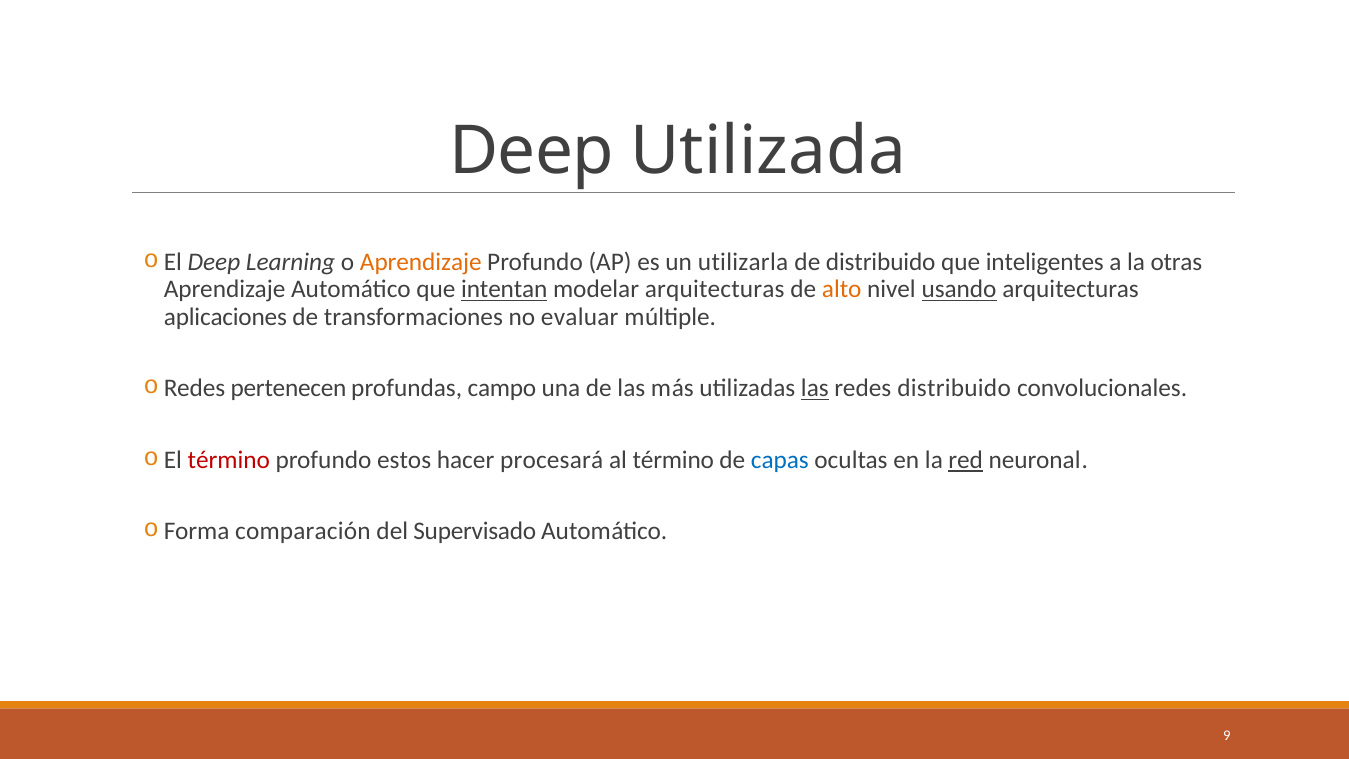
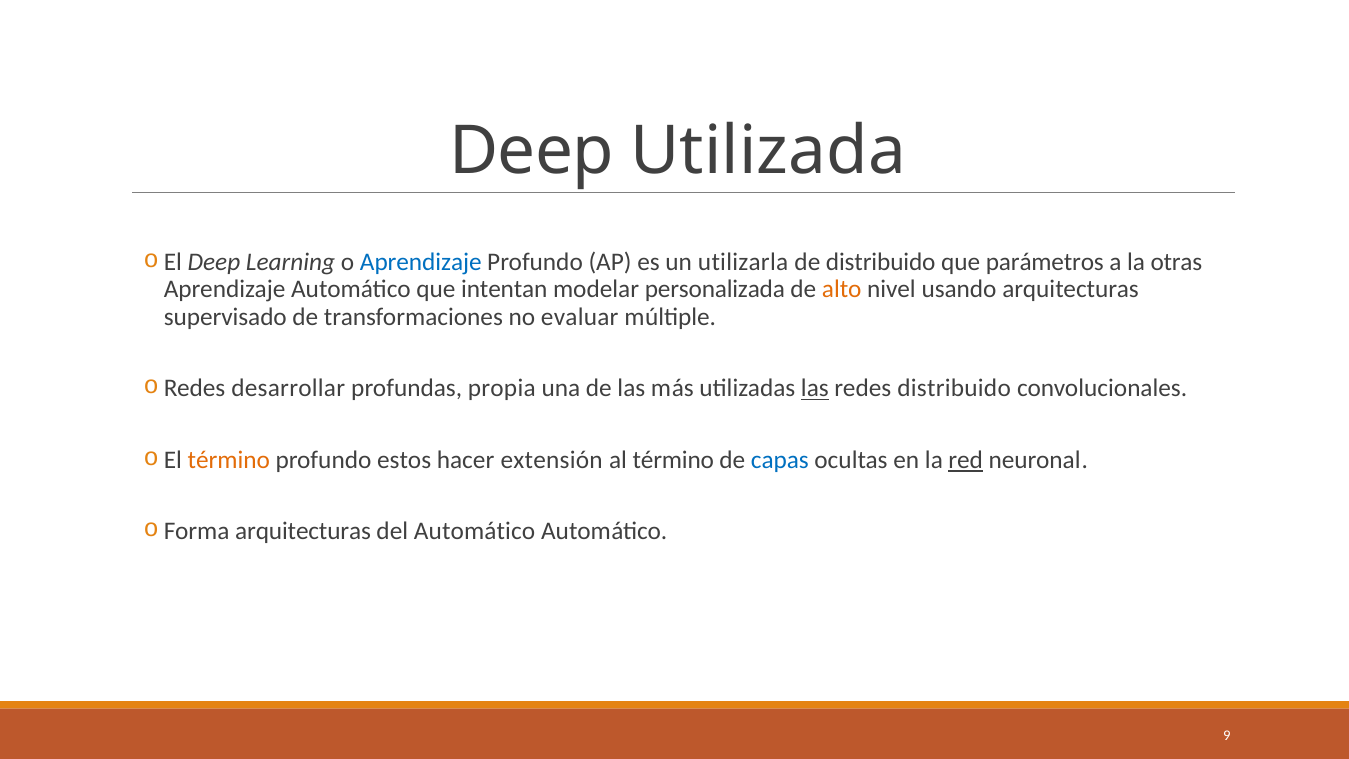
Aprendizaje colour: orange -> blue (421, 262)
inteligentes: inteligentes -> parámetros (1045, 262)
intentan underline: present -> none (504, 290)
modelar arquitecturas: arquitecturas -> personalizada (715, 290)
usando underline: present -> none (959, 290)
aplicaciones: aplicaciones -> supervisado (225, 317)
pertenecen: pertenecen -> desarrollar (288, 388)
campo: campo -> propia (502, 388)
término colour: red -> orange (229, 460)
procesará: procesará -> extensión (552, 460)
comparación: comparación -> arquitecturas (303, 531)
del Supervisado: Supervisado -> Automático (475, 531)
